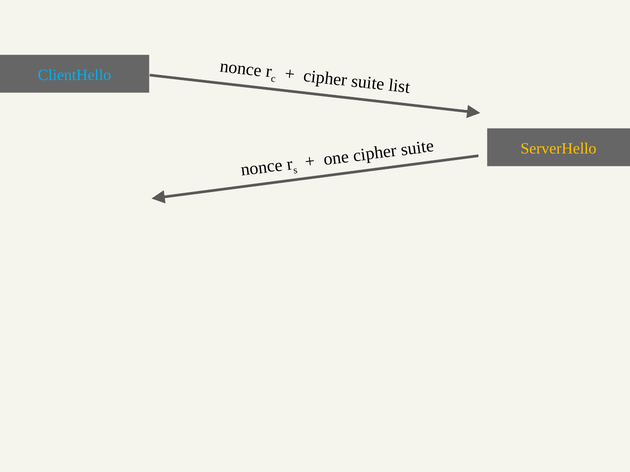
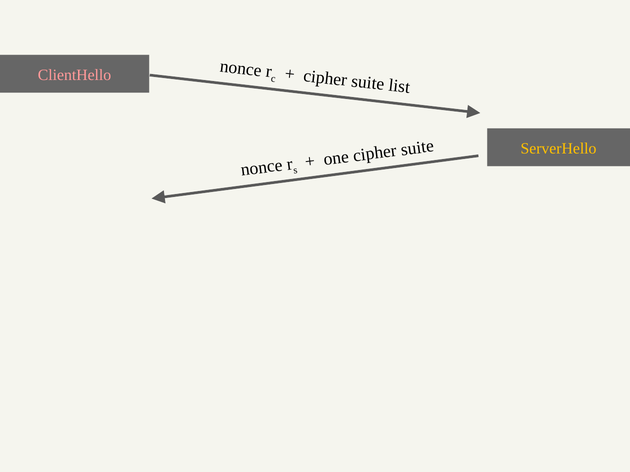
ClientHello colour: light blue -> pink (75, 75)
